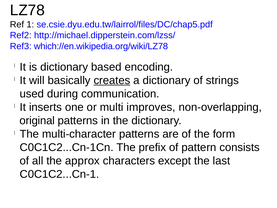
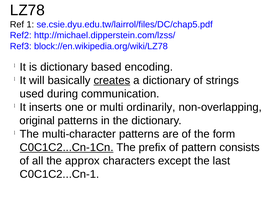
which://en.wikipedia.org/wiki/LZ78: which://en.wikipedia.org/wiki/LZ78 -> block://en.wikipedia.org/wiki/LZ78 (101, 46)
improves: improves -> ordinarily (151, 107)
C0C1C2...Cn-1Cn underline: none -> present (67, 147)
